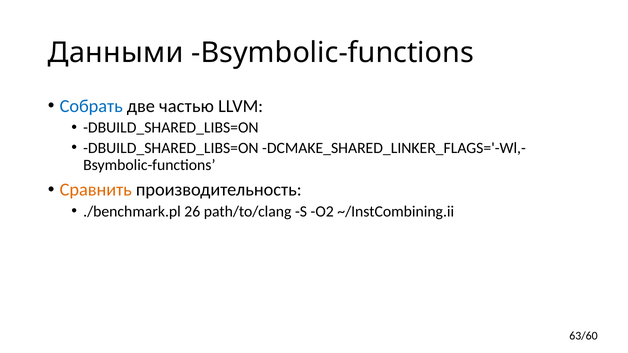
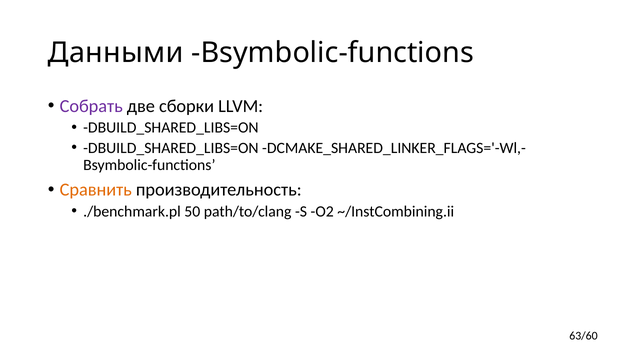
Собрать colour: blue -> purple (91, 106)
частью: частью -> сборки (187, 106)
26: 26 -> 50 (192, 212)
